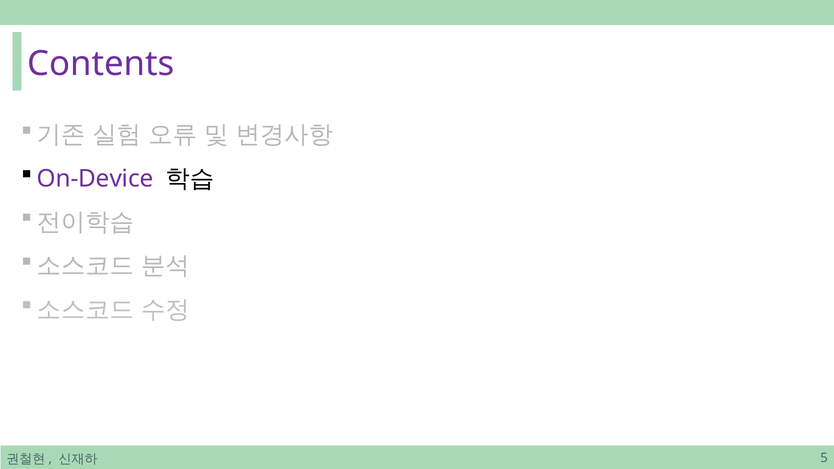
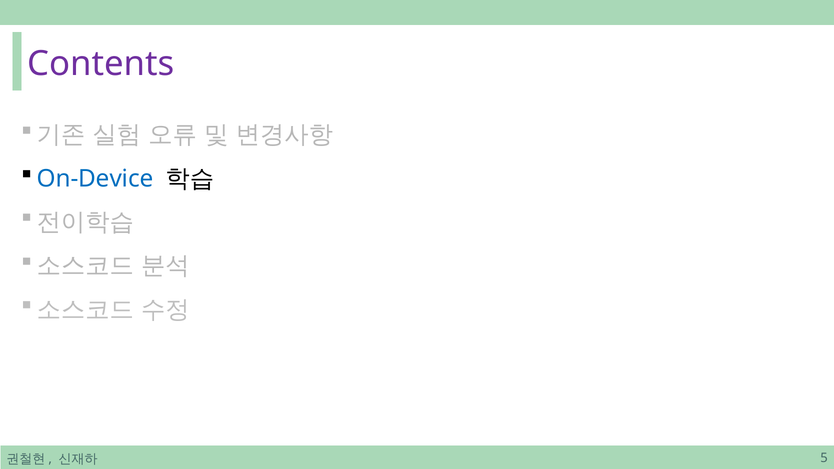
On-Device colour: purple -> blue (95, 179)
